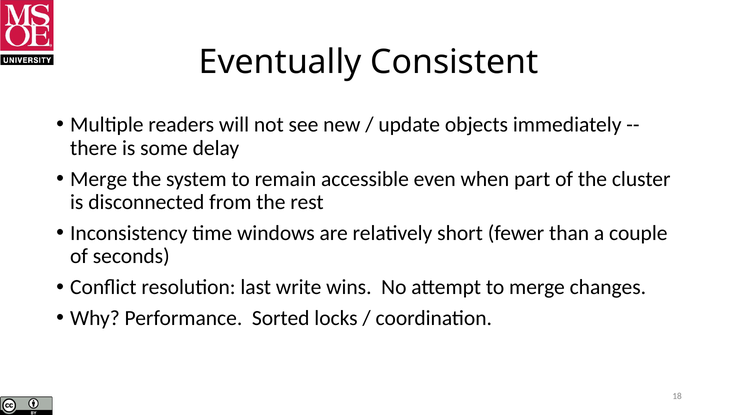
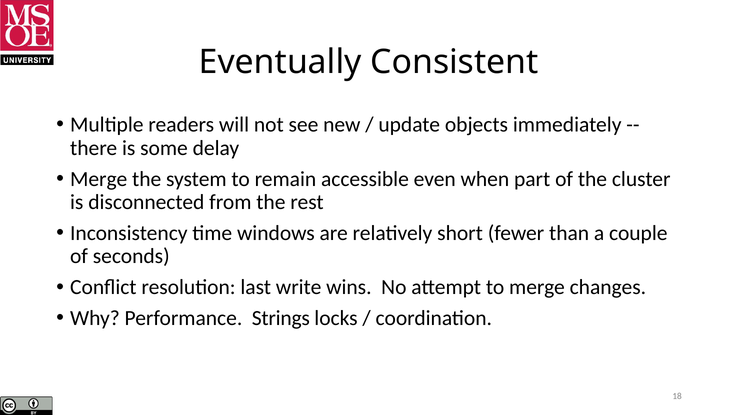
Sorted: Sorted -> Strings (281, 318)
